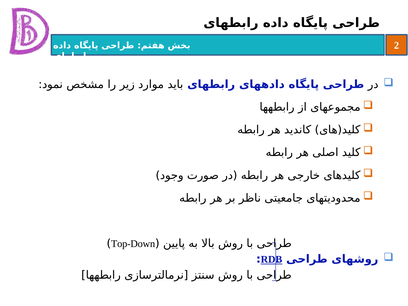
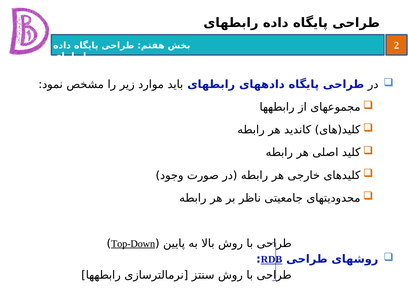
Top-Down underline: none -> present (133, 244)
